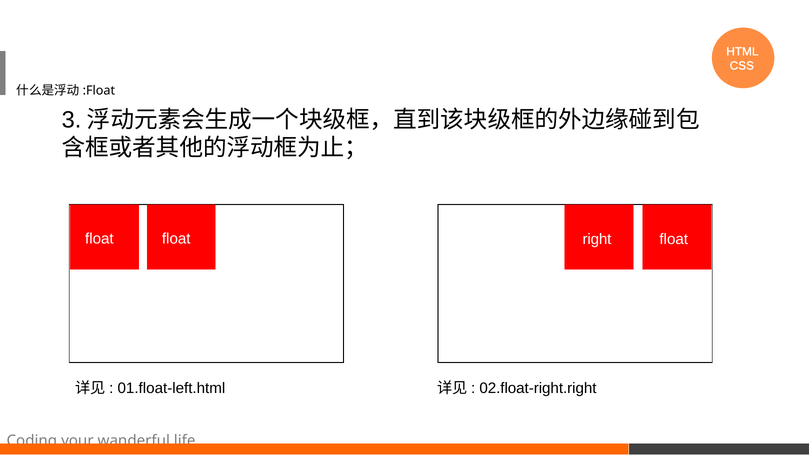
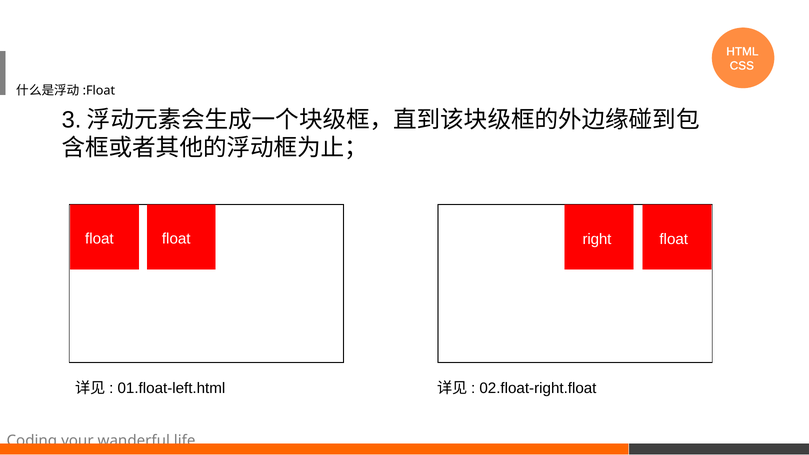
02.float-right.right: 02.float-right.right -> 02.float-right.float (538, 388)
